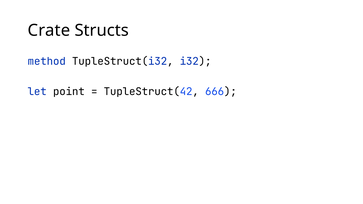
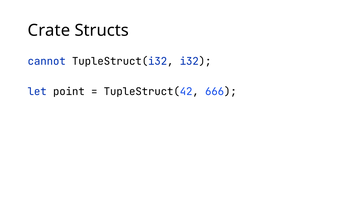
method: method -> cannot (47, 61)
